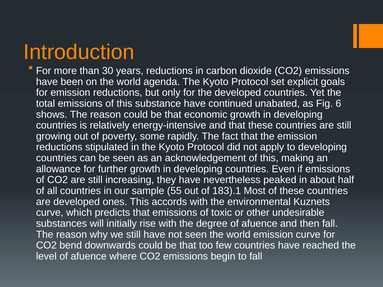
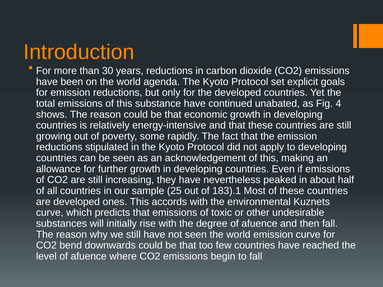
6: 6 -> 4 (338, 104)
55: 55 -> 25 (174, 191)
